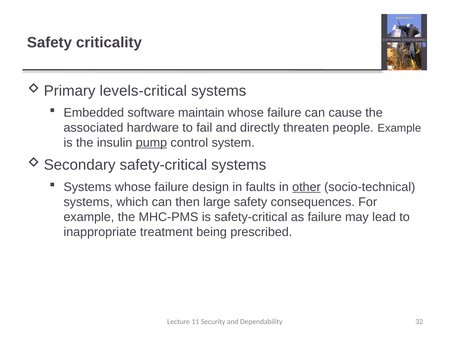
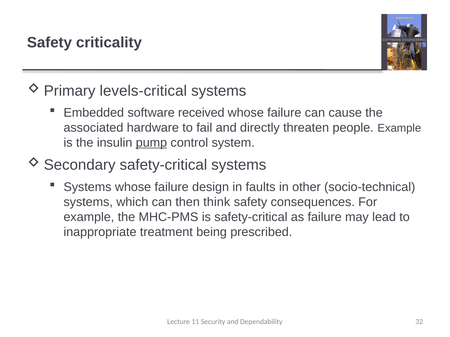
maintain: maintain -> received (201, 113)
other underline: present -> none (306, 187)
large: large -> think (217, 202)
